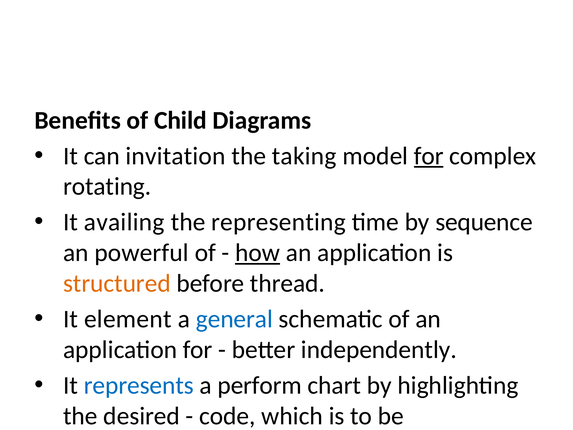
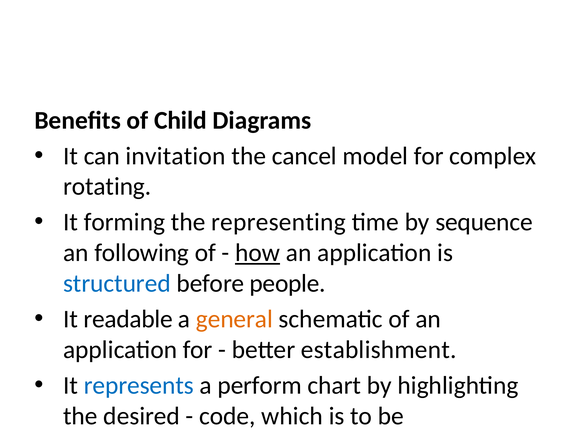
taking: taking -> cancel (304, 156)
for underline: present -> none (429, 156)
availing: availing -> forming (124, 222)
powerful: powerful -> following (142, 253)
structured colour: orange -> blue (117, 283)
thread: thread -> people (288, 283)
element: element -> readable (128, 319)
general colour: blue -> orange (234, 319)
independently: independently -> establishment (379, 349)
